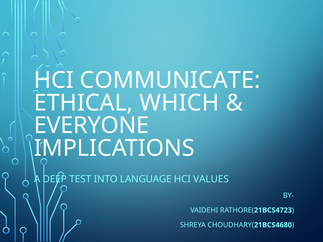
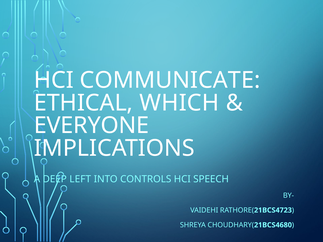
TEST: TEST -> LEFT (80, 179)
LANGUAGE: LANGUAGE -> CONTROLS (146, 179)
VALUES: VALUES -> SPEECH (211, 179)
